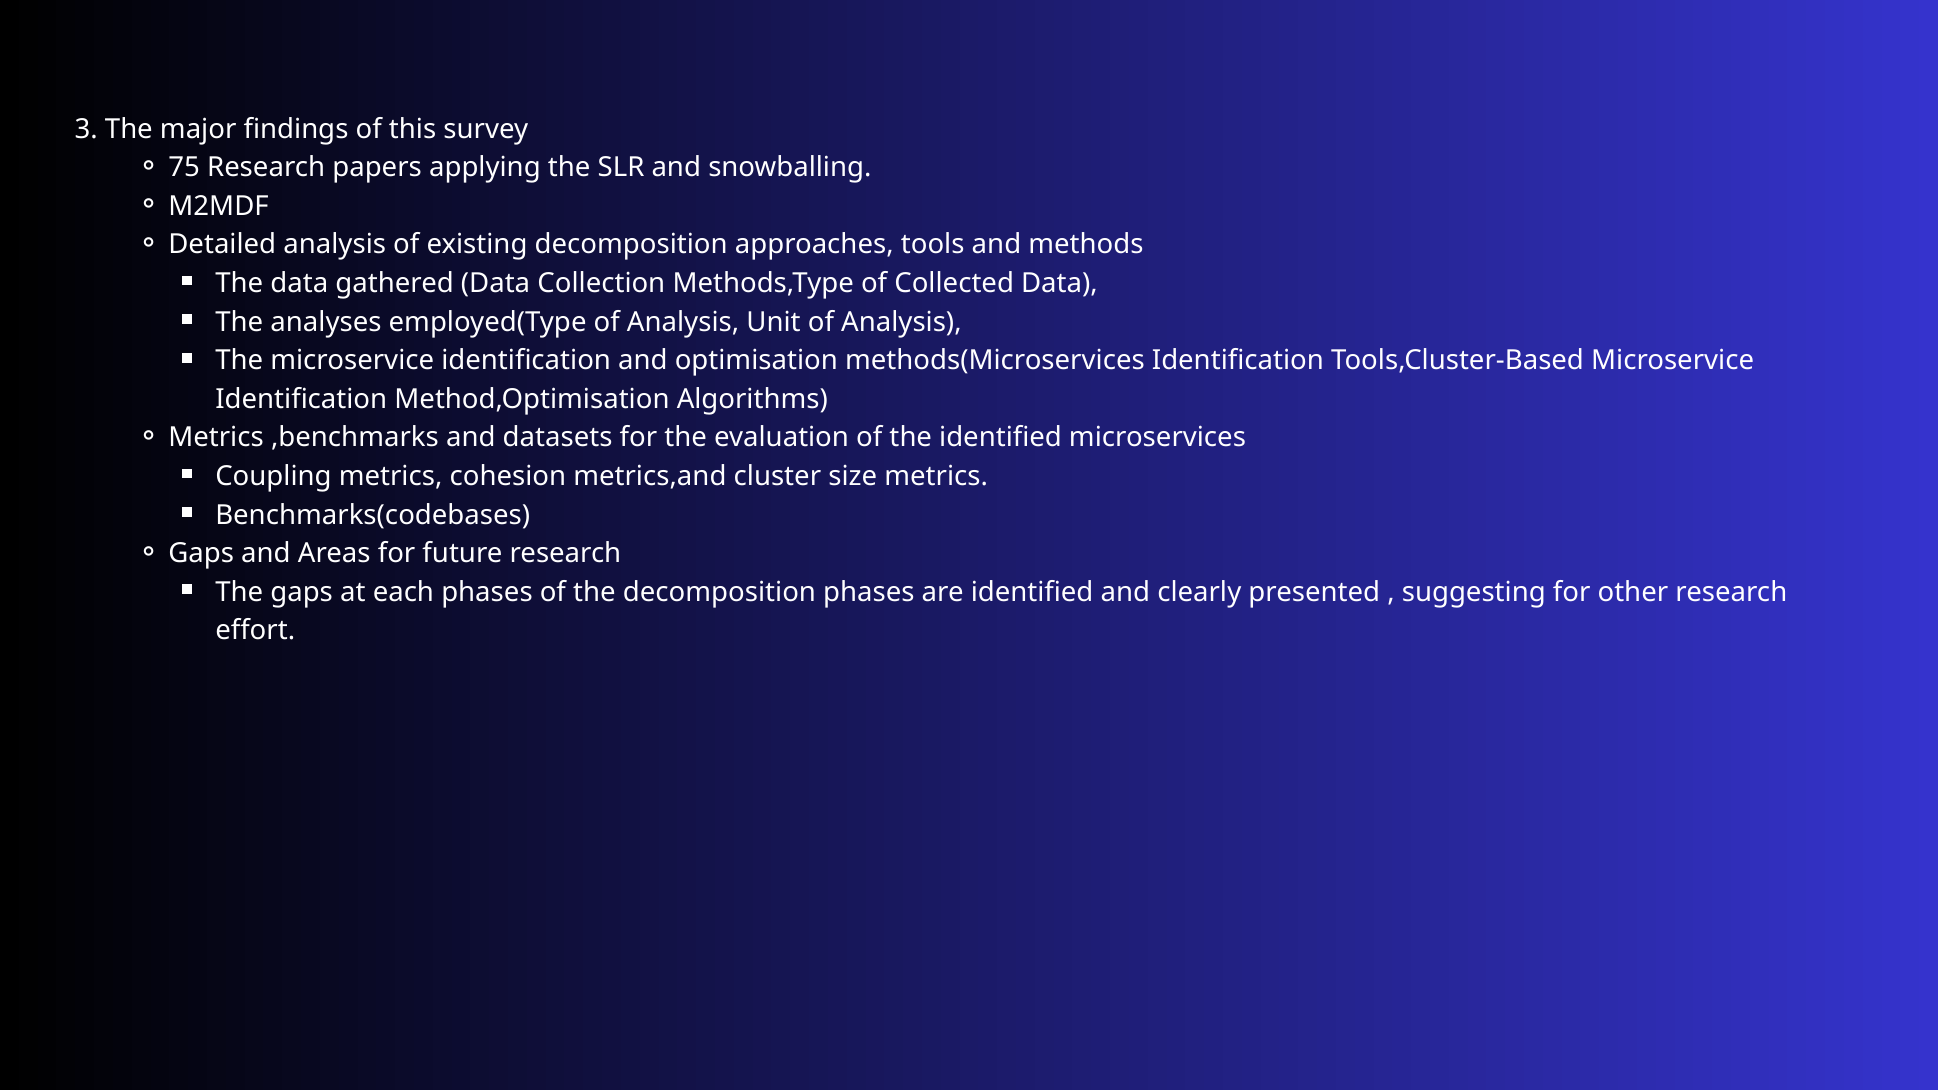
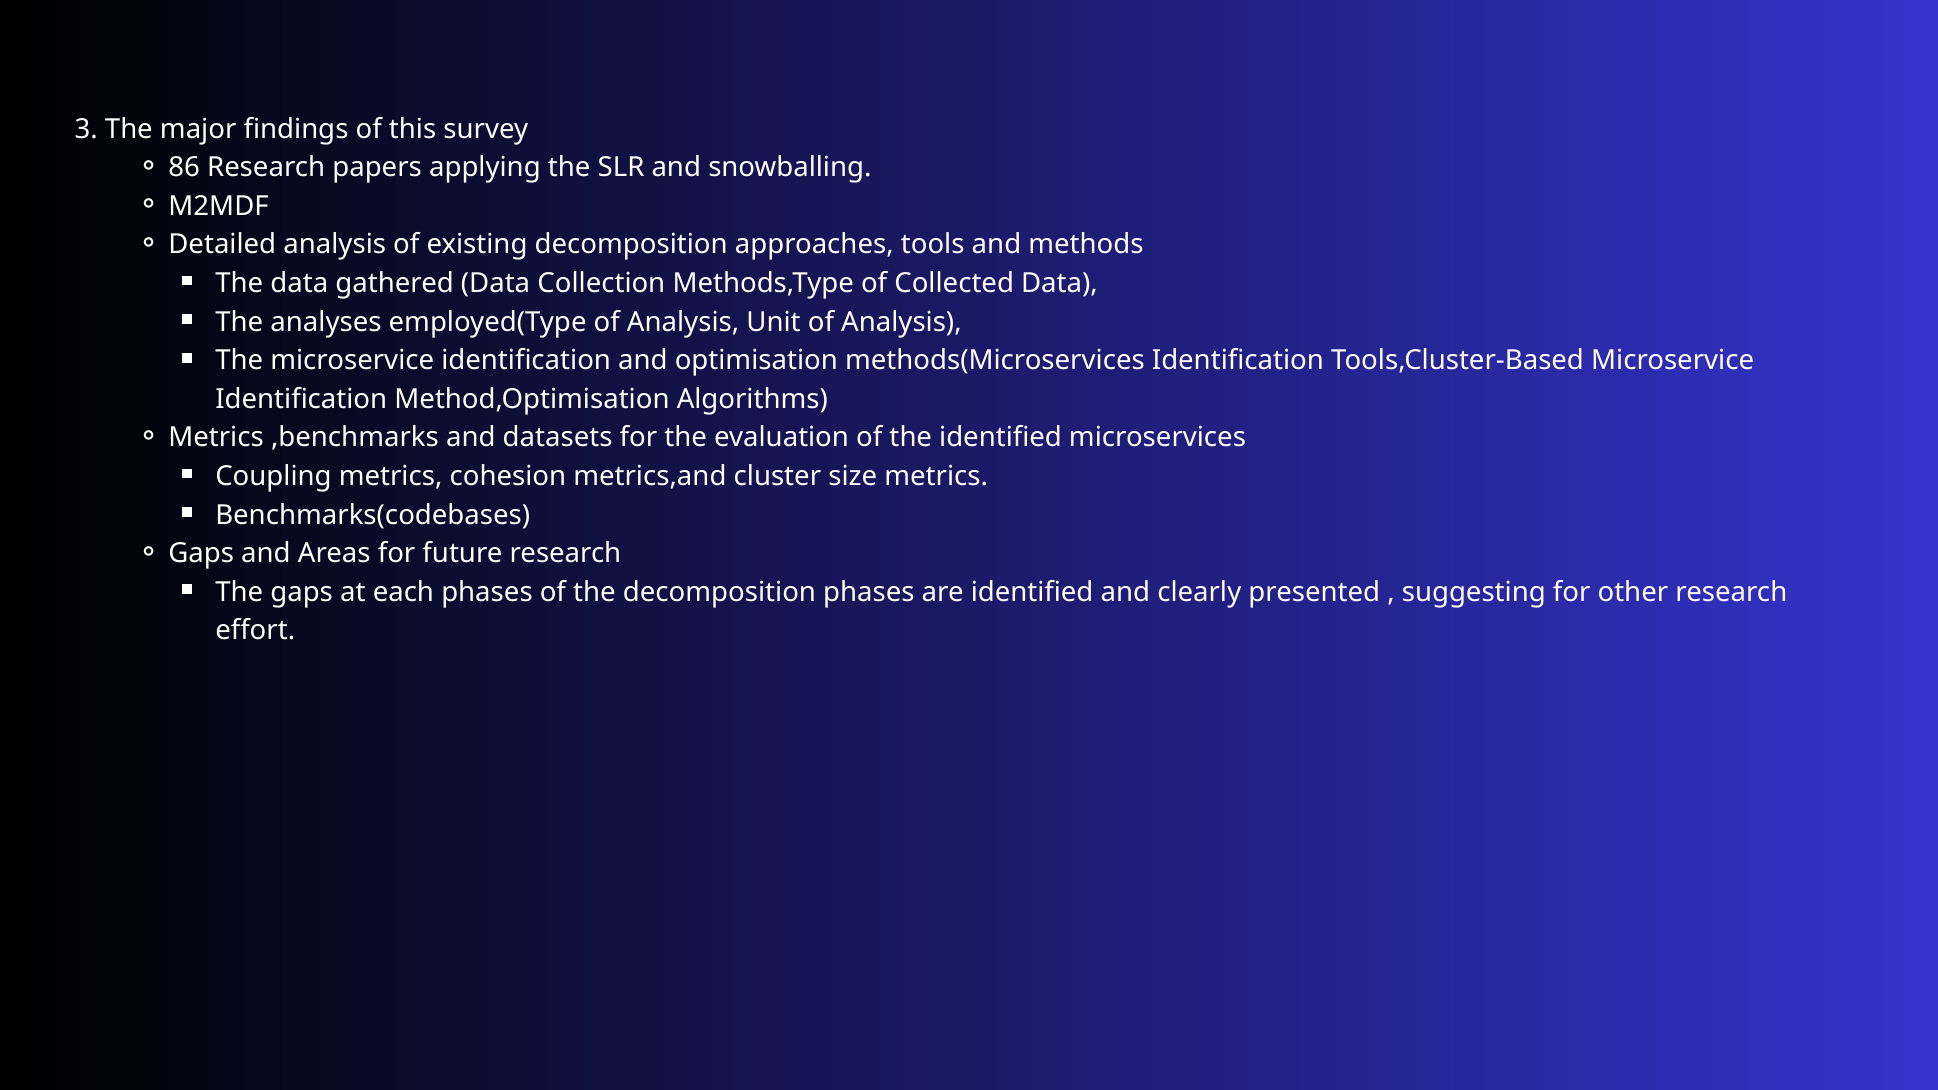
75: 75 -> 86 (184, 168)
